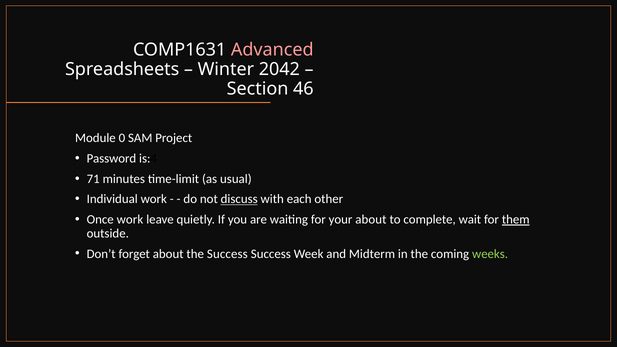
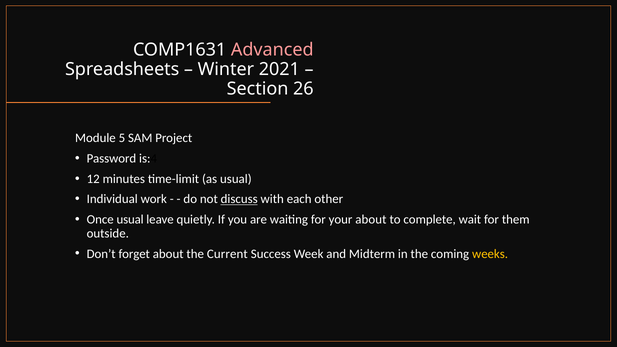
2042: 2042 -> 2021 (279, 69)
46: 46 -> 26 (303, 89)
0: 0 -> 5 (122, 138)
71: 71 -> 12 (93, 179)
Once work: work -> usual (130, 220)
them underline: present -> none (516, 220)
the Success: Success -> Current (227, 254)
weeks colour: light green -> yellow (490, 254)
